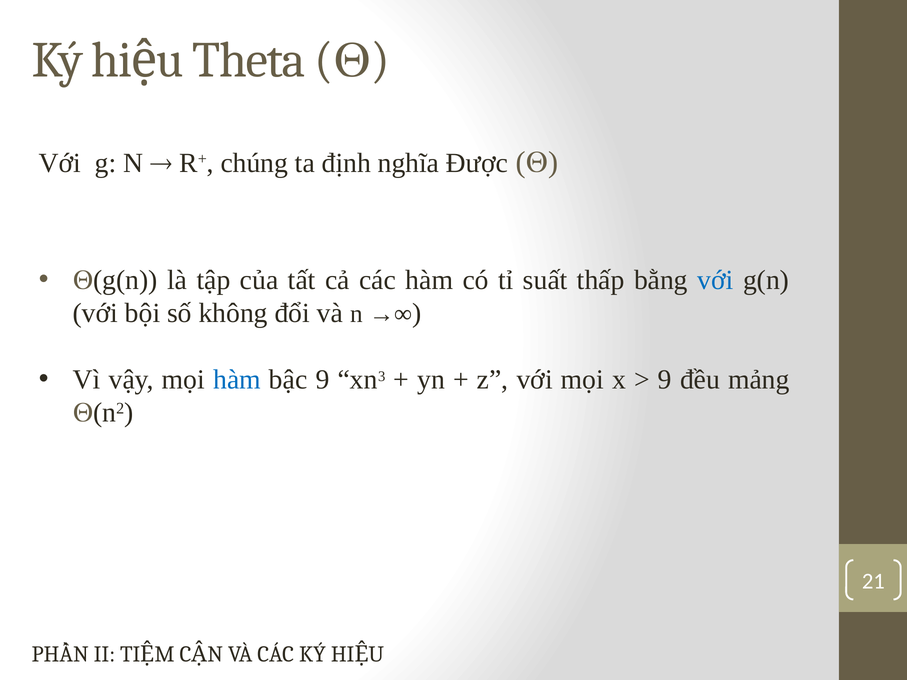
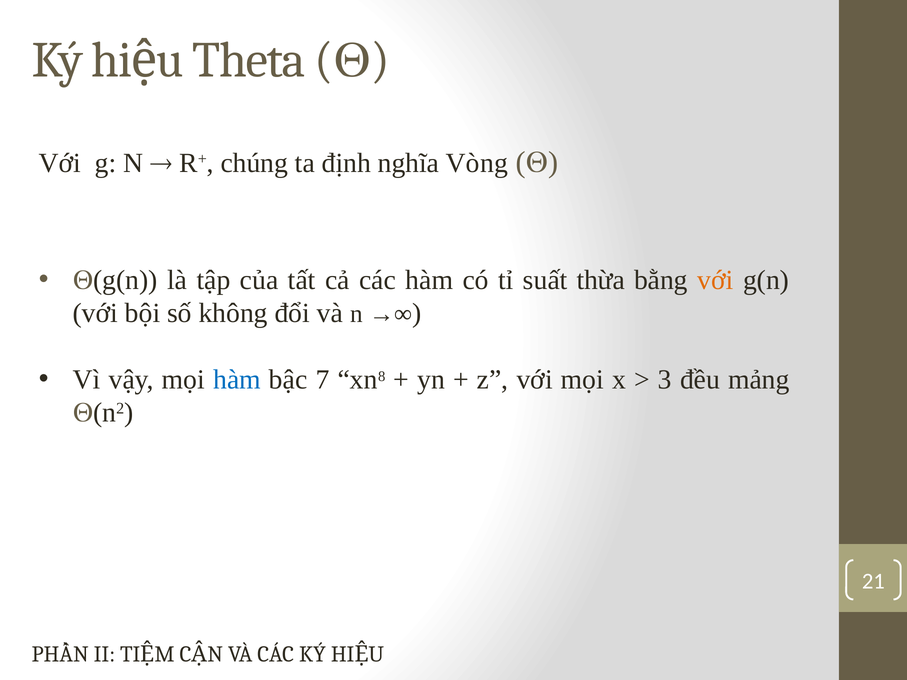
Được: Được -> Vòng (477, 163)
thấp: thấp -> thừa (601, 280)
với colour: blue -> orange (715, 280)
bậc 9: 9 -> 7 (323, 380)
3: 3 -> 8 (382, 377)
9: 9 -> 3 (665, 380)
